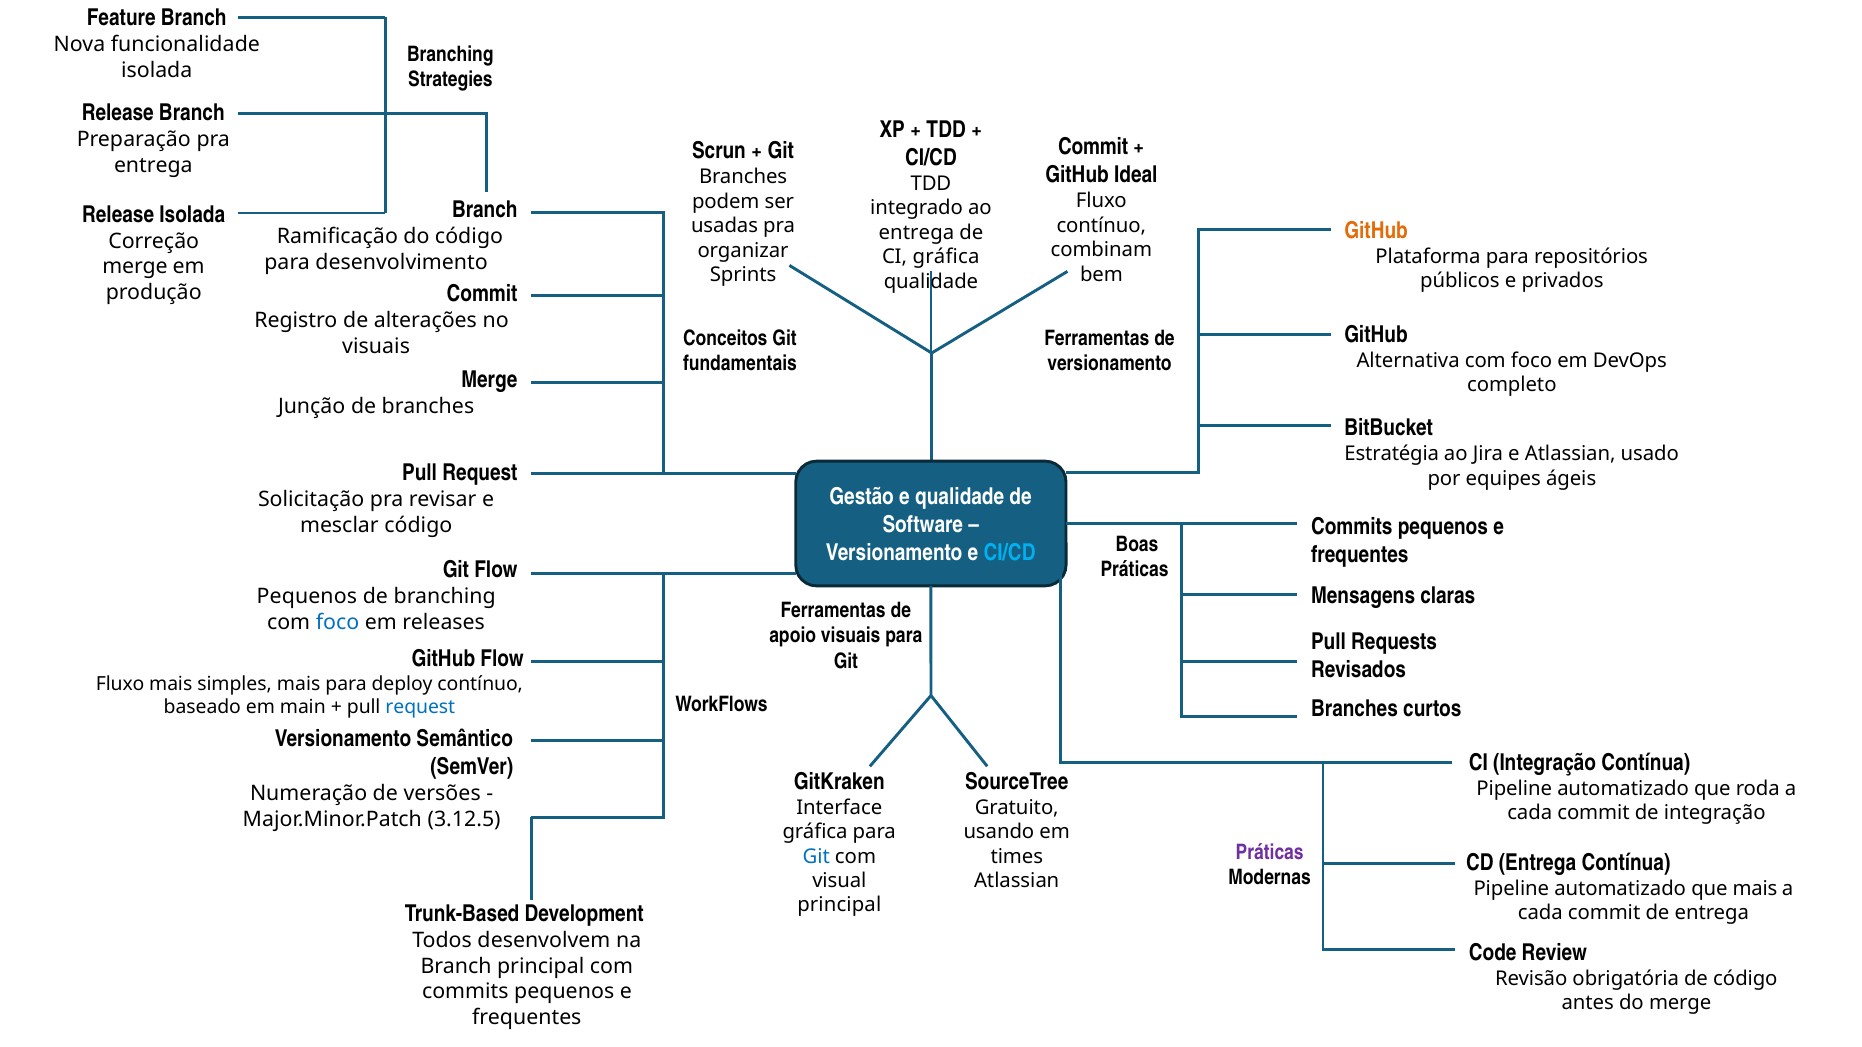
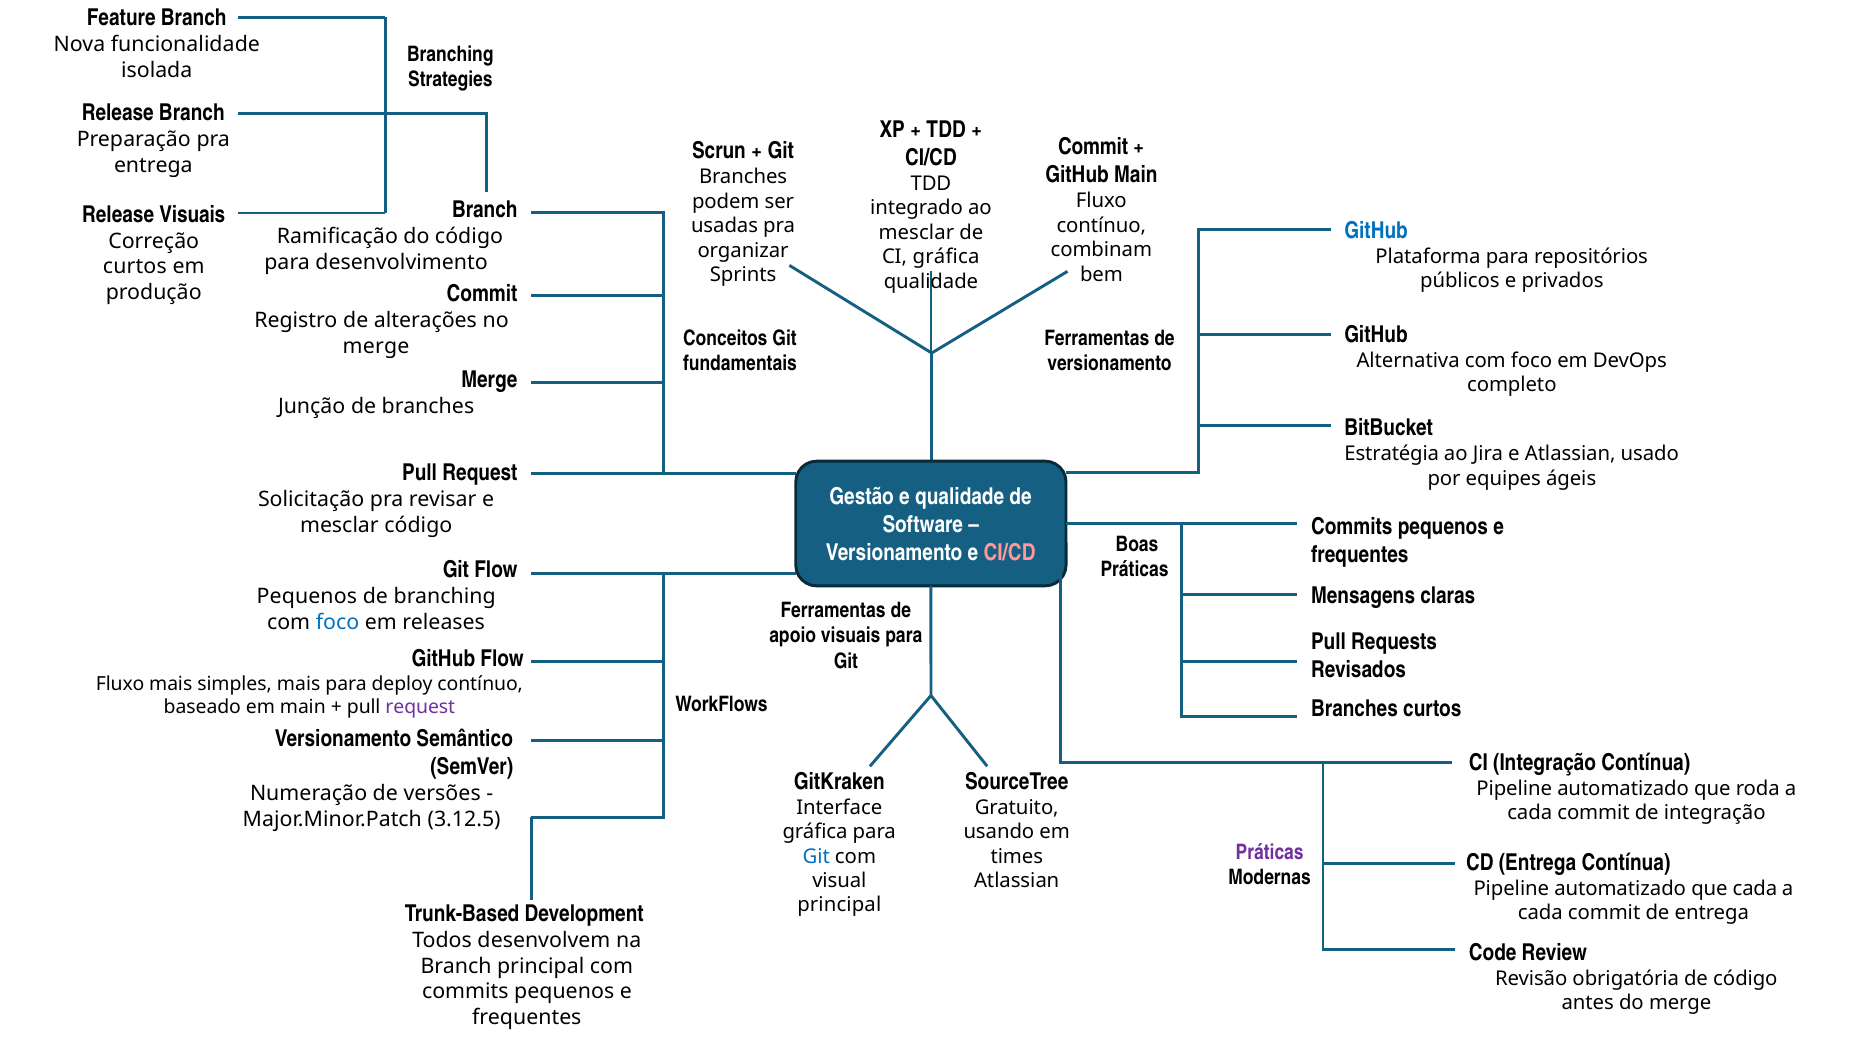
GitHub Ideal: Ideal -> Main (1136, 175)
Release Isolada: Isolada -> Visuais (192, 214)
GitHub colour: orange -> blue (1376, 231)
entrega: entrega -> mesclar (916, 233)
merge: merge -> curtos (135, 267)
visuais: visuais -> merge (376, 346)
CI/CD colour: light blue -> pink (1010, 553)
request colour: blue -> purple (420, 708)
que mais: mais -> cada (1755, 889)
